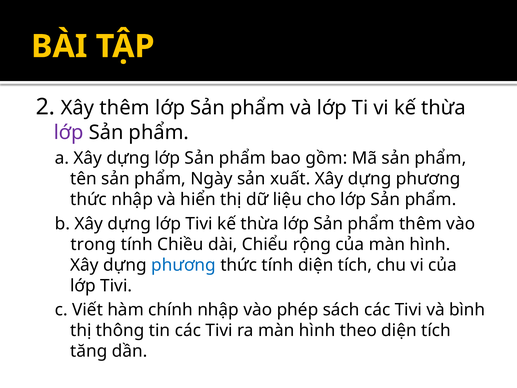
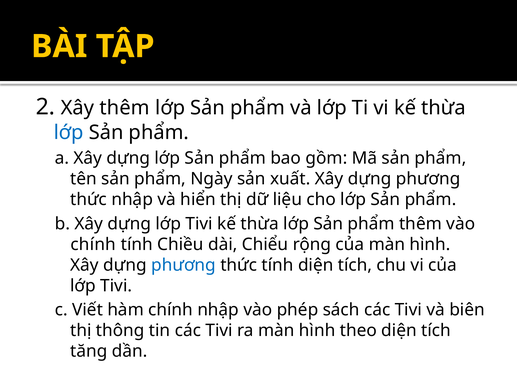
lớp colour: purple -> blue (69, 132)
trong: trong -> chính (93, 244)
bình: bình -> biên (467, 310)
